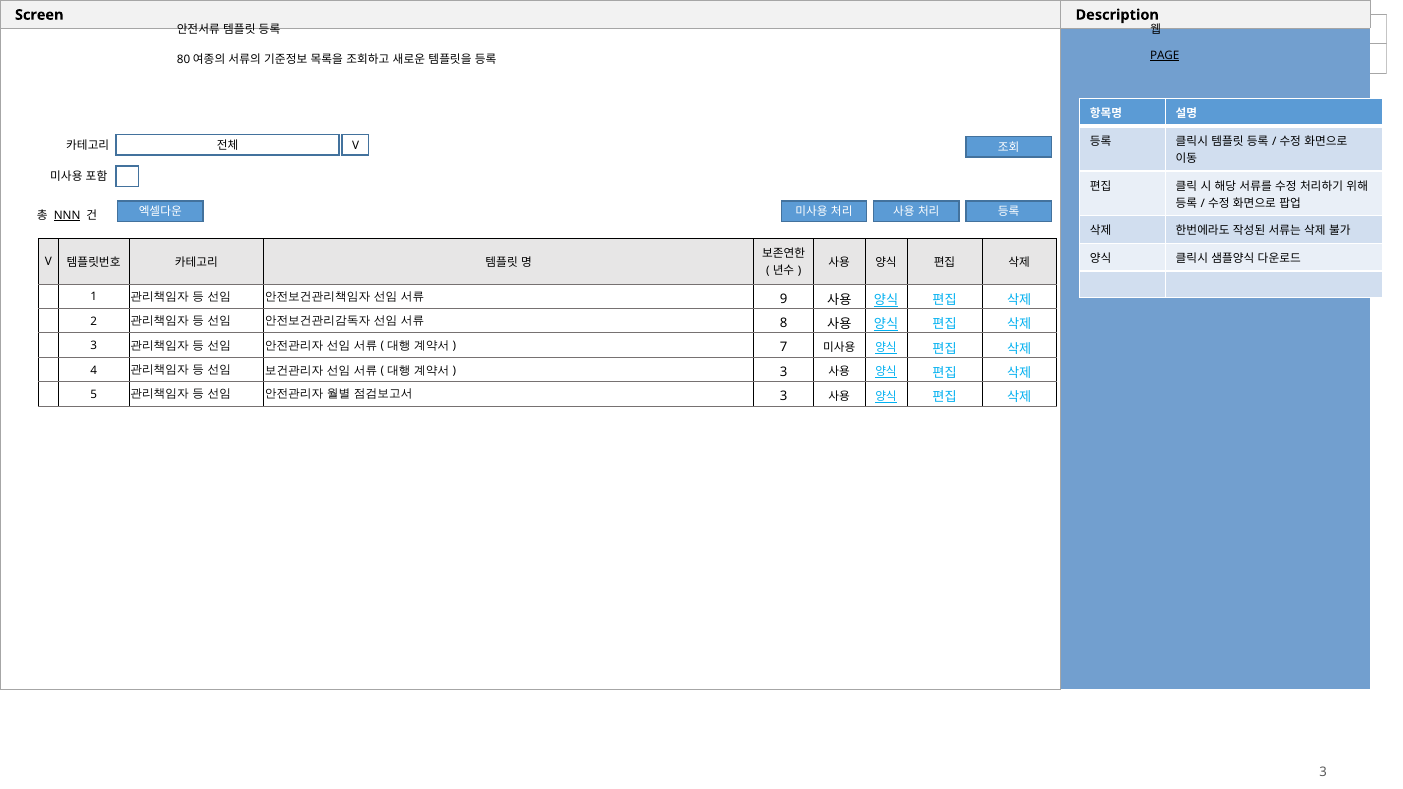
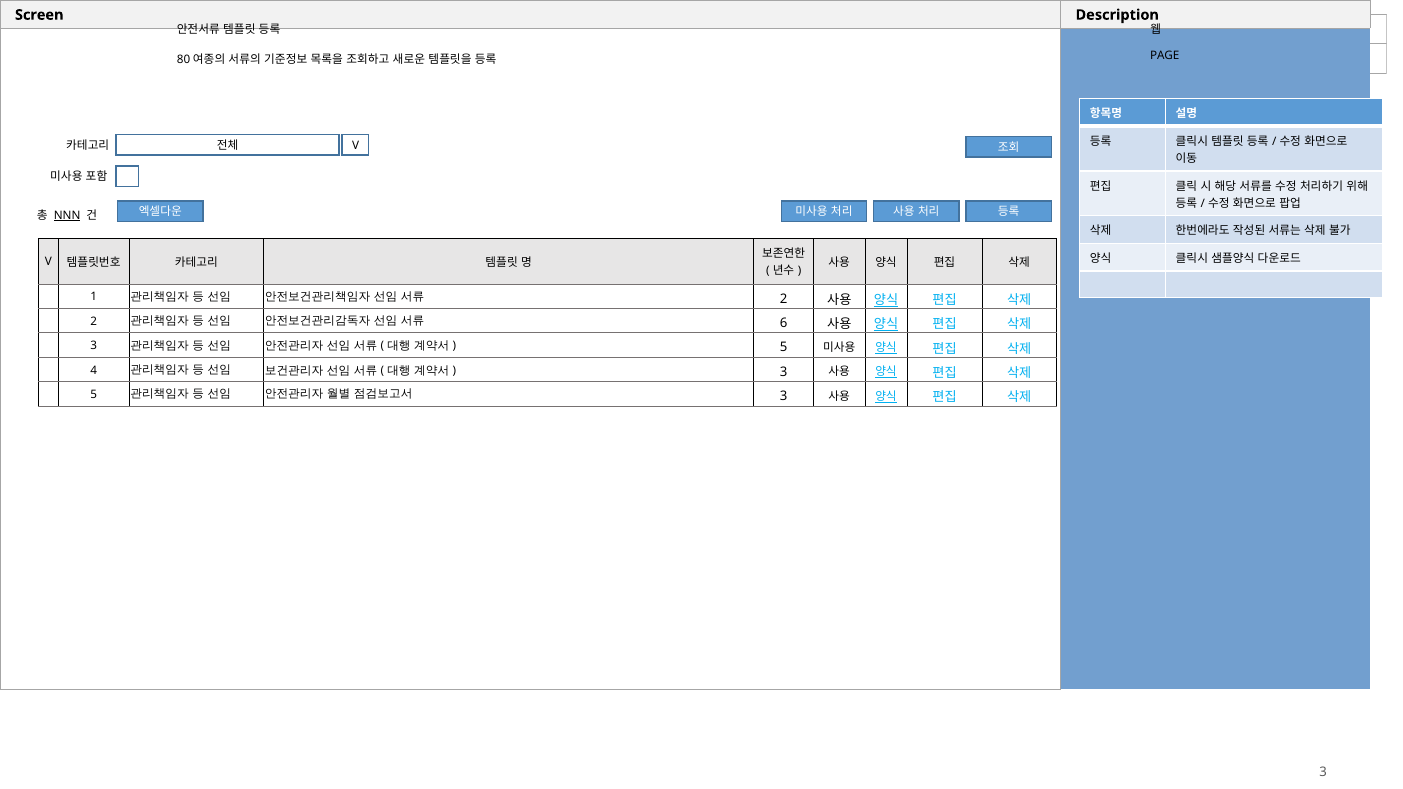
PAGE underline: present -> none (1165, 56)
9: 9 -> 2 (784, 299)
8: 8 -> 6 (784, 323)
7: 7 -> 5 (784, 348)
